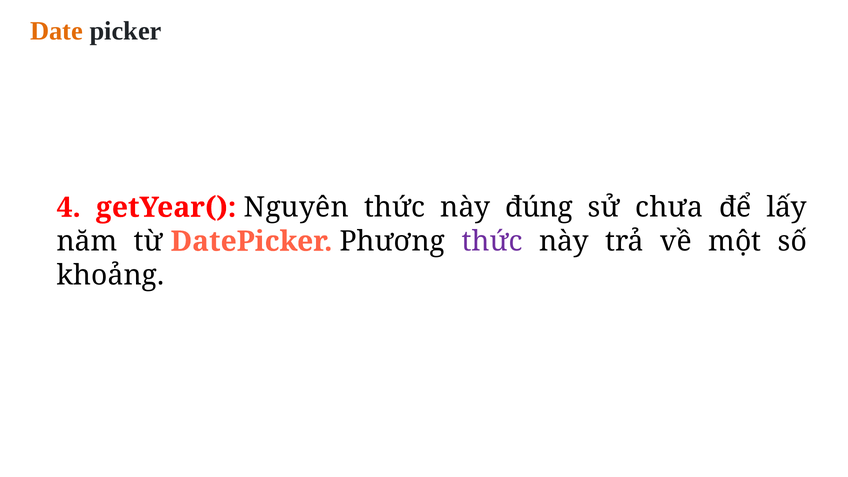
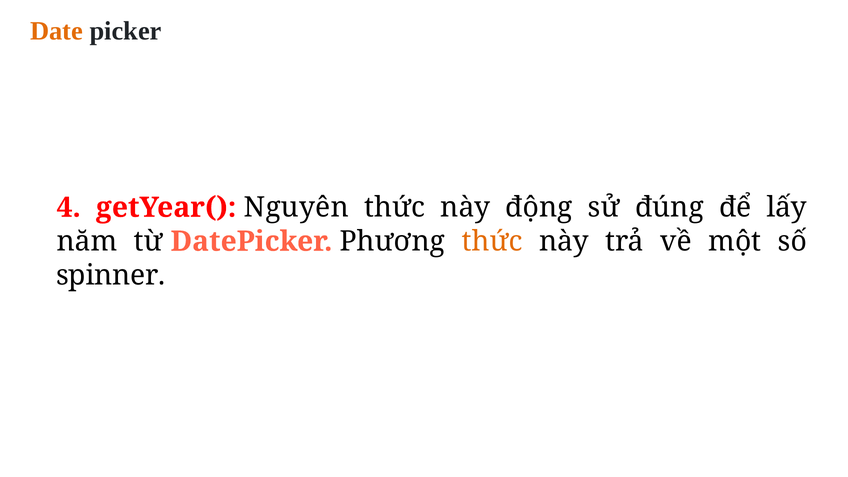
đúng: đúng -> động (539, 208)
chưa: chưa -> đúng (669, 208)
thức colour: purple -> orange (492, 241)
khoảng: khoảng -> spinner (111, 275)
